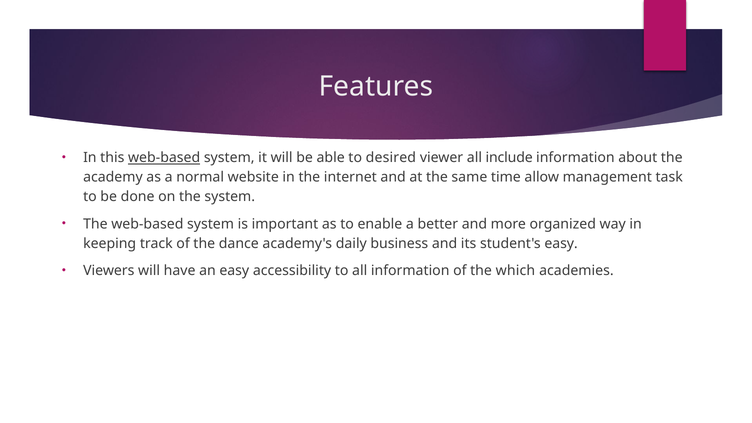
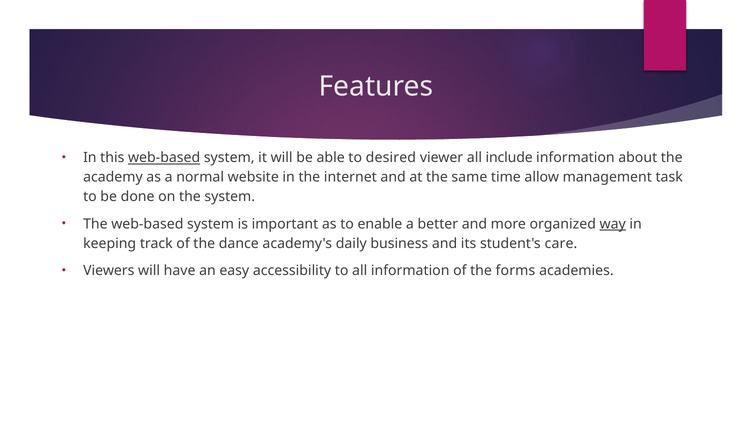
way underline: none -> present (613, 224)
student's easy: easy -> care (561, 243)
which: which -> forms (515, 271)
